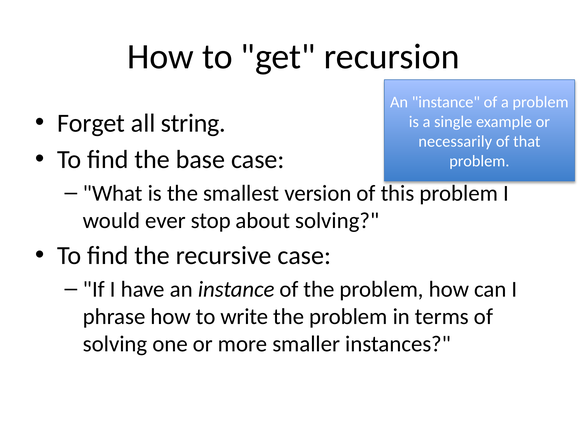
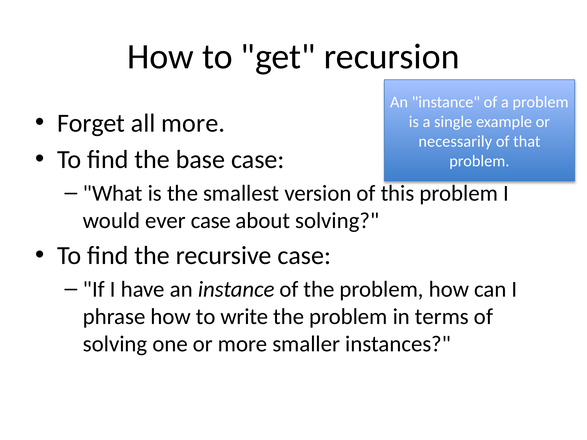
all string: string -> more (193, 123)
ever stop: stop -> case (211, 221)
